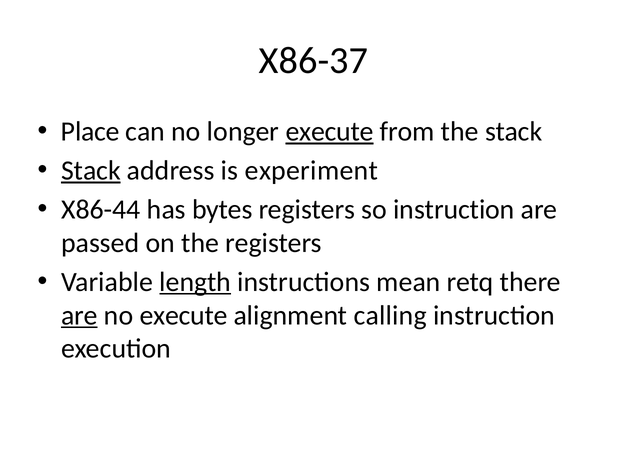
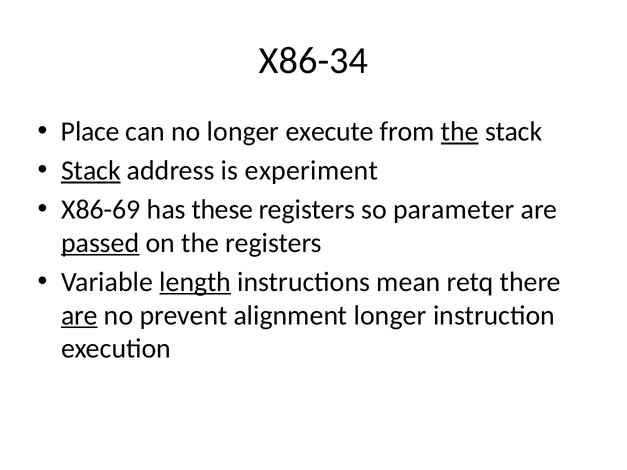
X86-37: X86-37 -> X86-34 (313, 61)
execute underline: present -> none (330, 132)
the underline: none -> present (460, 132)
X86-44: X86-44 -> X86-69 (101, 210)
bytes: bytes -> these (222, 210)
so instruction: instruction -> parameter (454, 210)
passed underline: none -> present (100, 243)
no execute: execute -> prevent (184, 316)
alignment calling: calling -> longer (390, 316)
